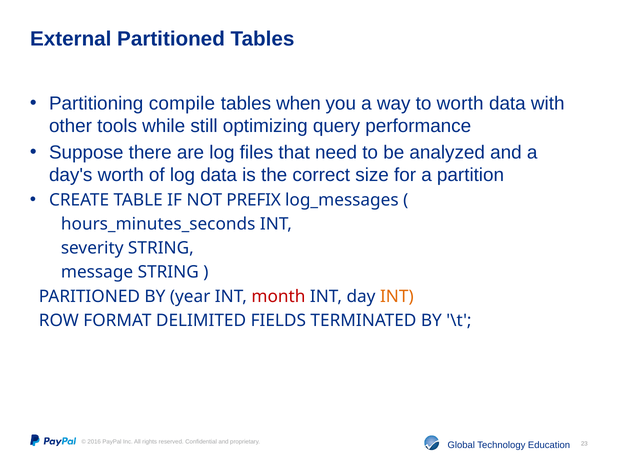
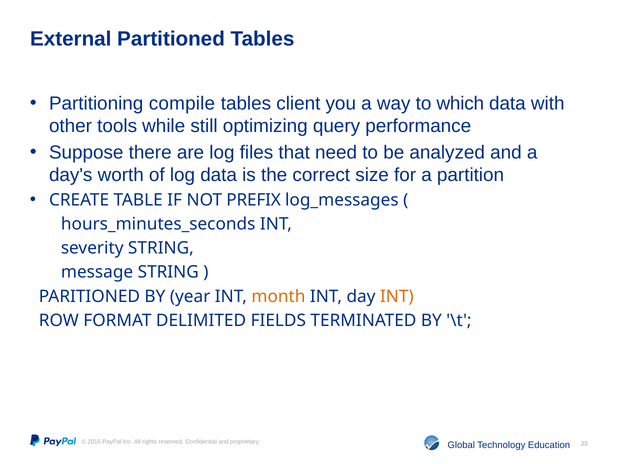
when: when -> client (298, 103)
to worth: worth -> which (460, 103)
month colour: red -> orange (278, 297)
